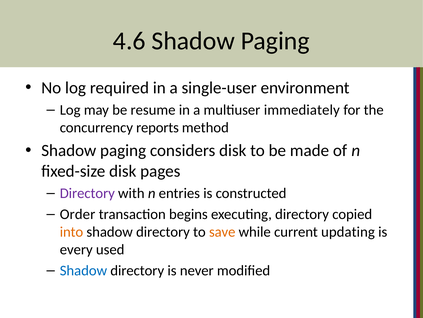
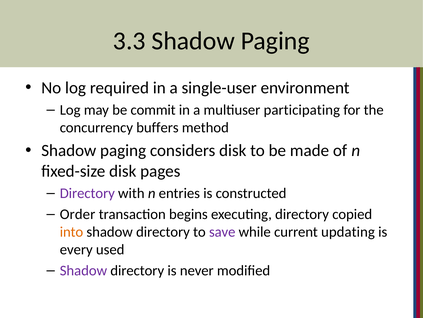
4.6: 4.6 -> 3.3 (129, 41)
resume: resume -> commit (153, 110)
immediately: immediately -> participating (302, 110)
reports: reports -> buffers (157, 127)
save colour: orange -> purple (222, 231)
Shadow colour: blue -> purple (83, 270)
